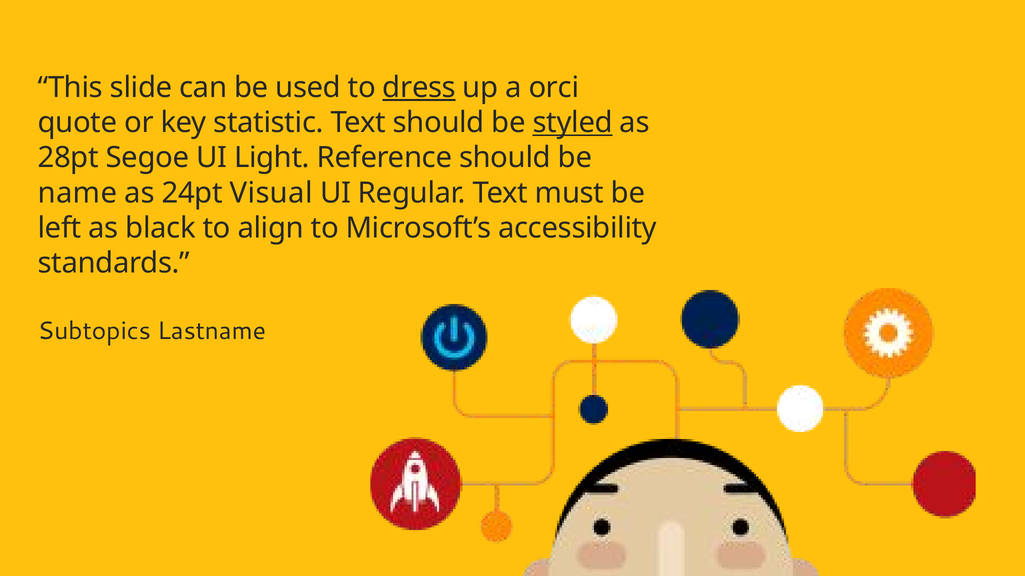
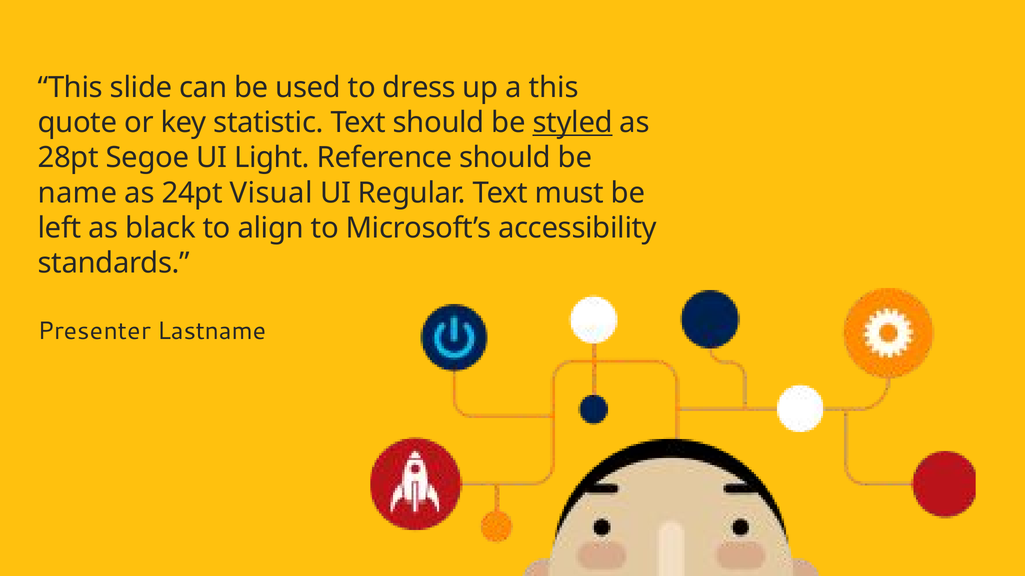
dress underline: present -> none (419, 87)
a orci: orci -> this (554, 87)
Subtopics: Subtopics -> Presenter (94, 331)
